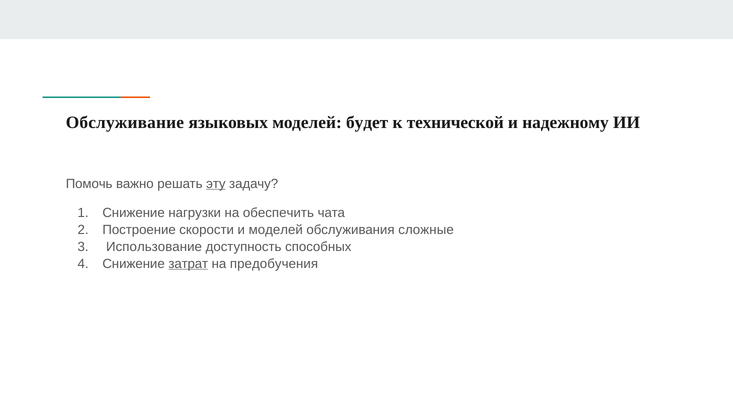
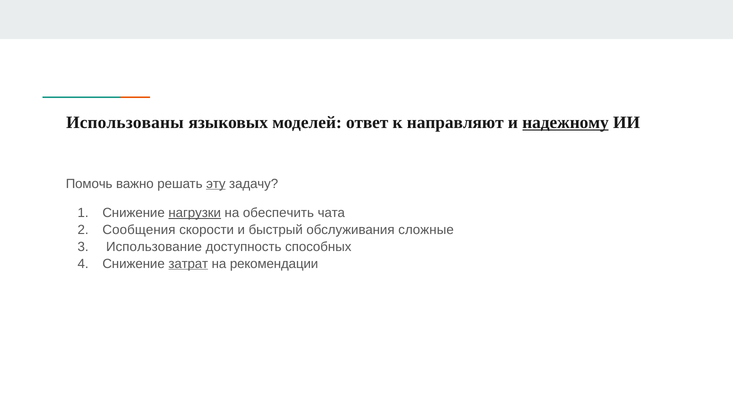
Обслуживание: Обслуживание -> Использованы (125, 123)
будет: будет -> ответ (367, 123)
технической: технической -> направляют (455, 123)
надежному underline: none -> present (566, 123)
нагрузки underline: none -> present (195, 213)
Построение: Построение -> Сообщения (139, 230)
и моделей: моделей -> быстрый (276, 230)
предобучения: предобучения -> рекомендации (274, 264)
